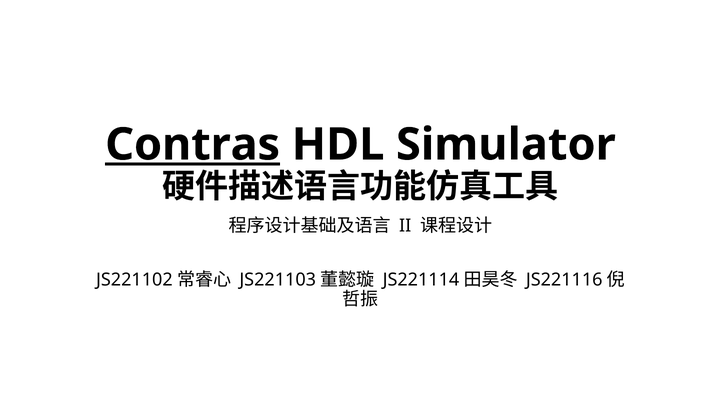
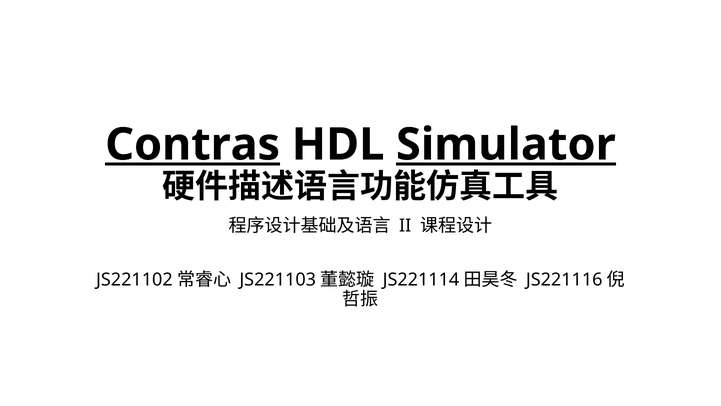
Simulator underline: none -> present (506, 144)
